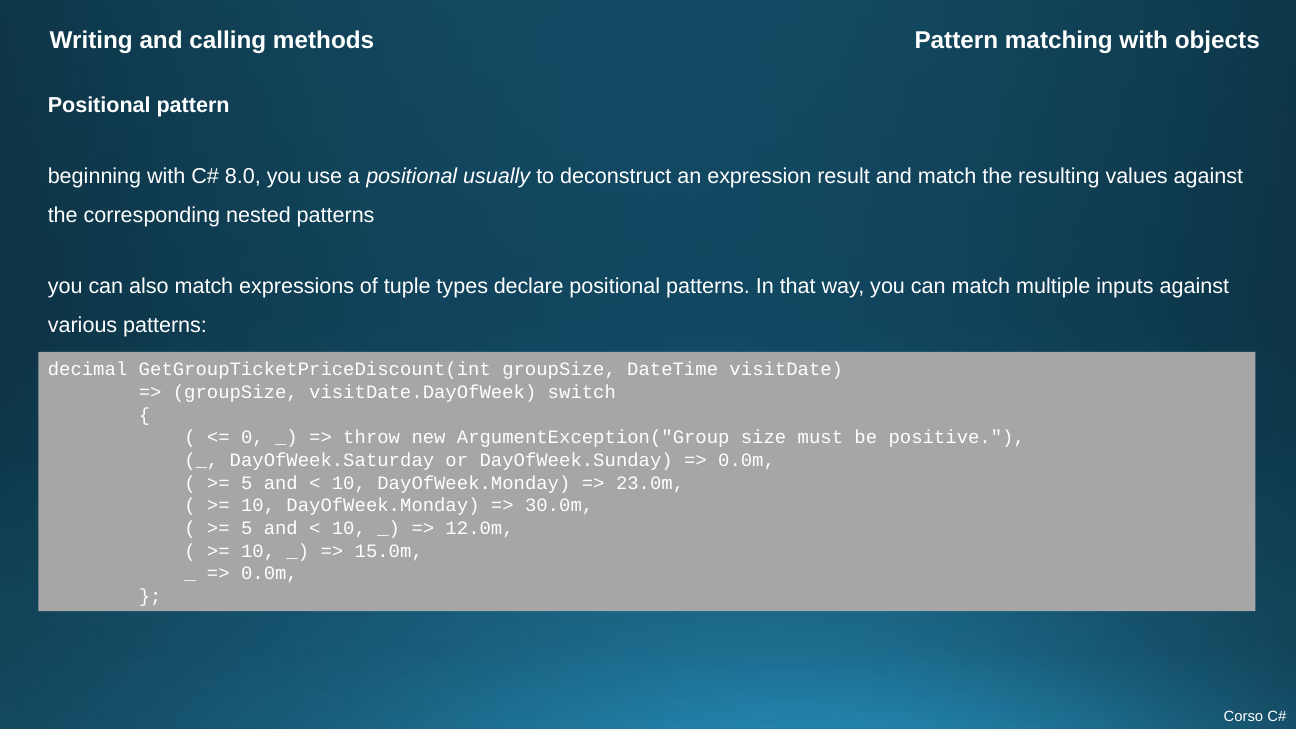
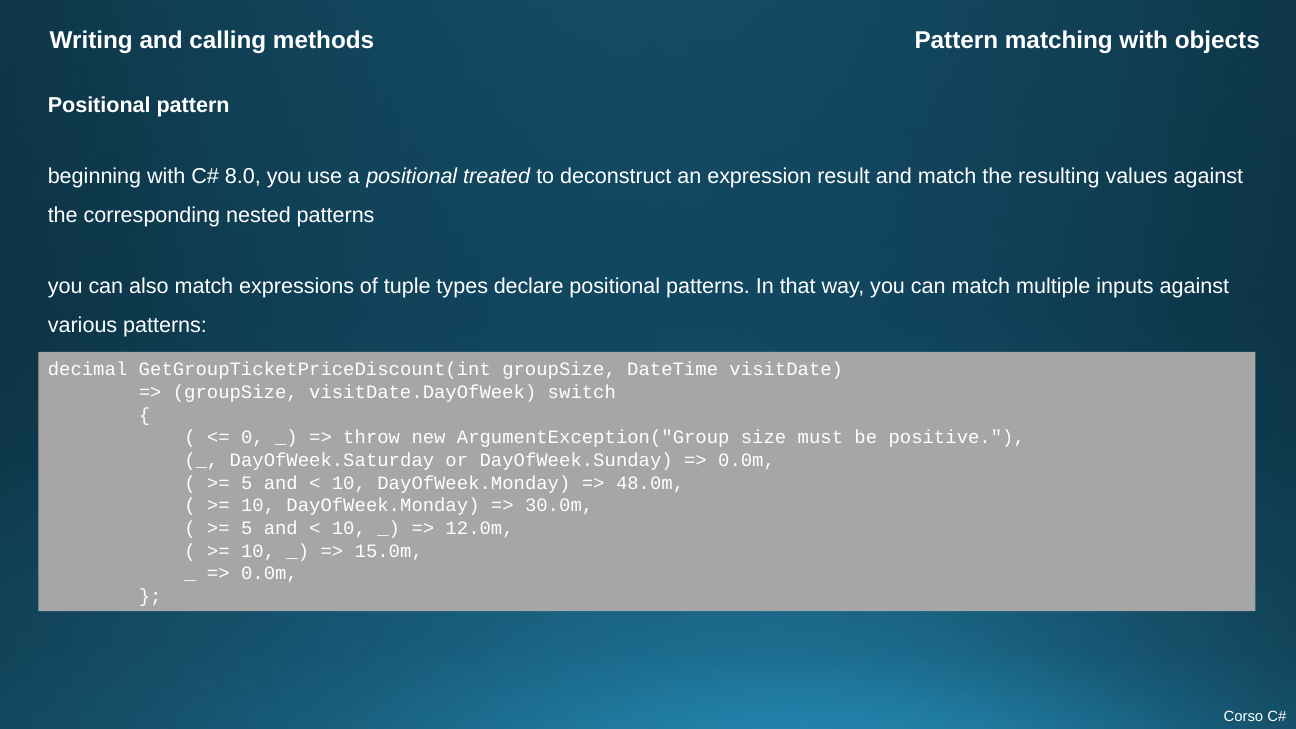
usually: usually -> treated (497, 176)
23.0m: 23.0m -> 48.0m (650, 483)
